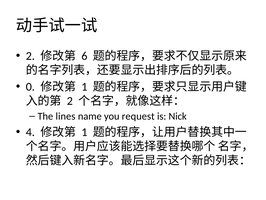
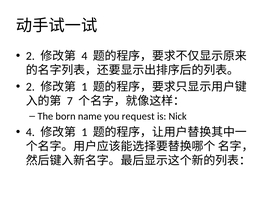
6: 6 -> 4 (84, 56)
0: 0 -> 2 (30, 87)
2: 2 -> 7 (70, 101)
lines: lines -> born (66, 116)
